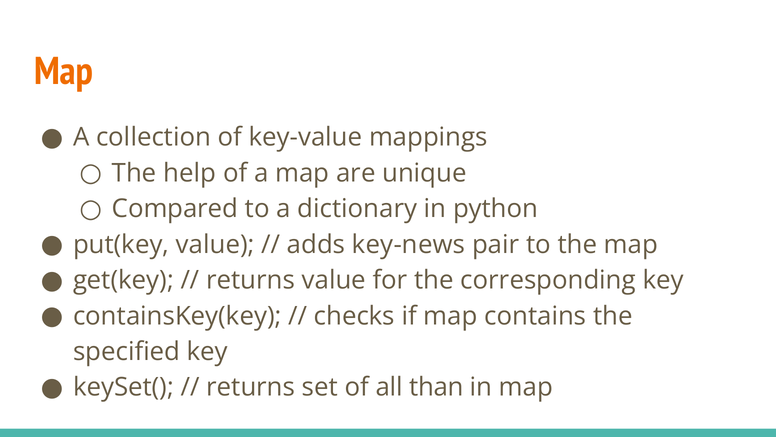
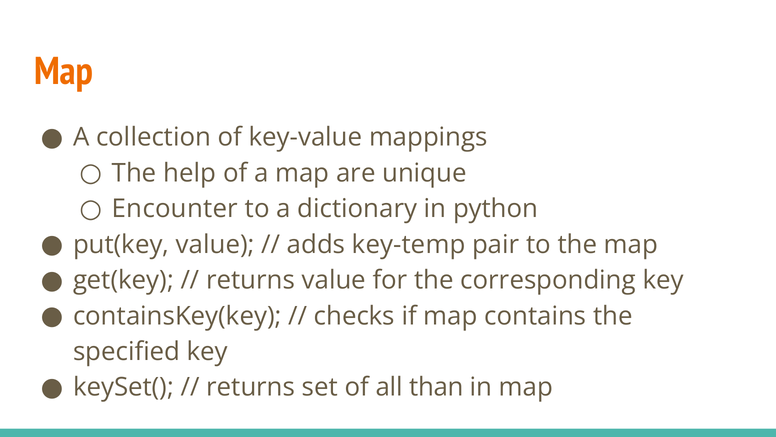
Compared: Compared -> Encounter (175, 209)
key-news: key-news -> key-temp (409, 244)
